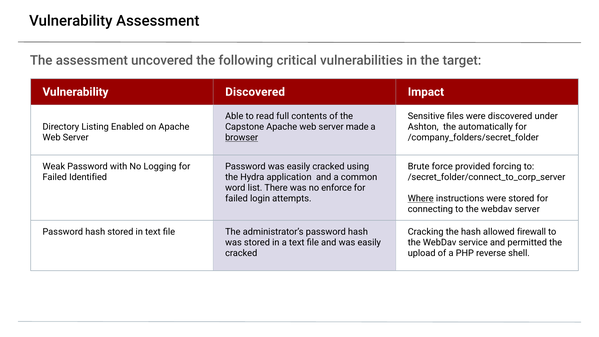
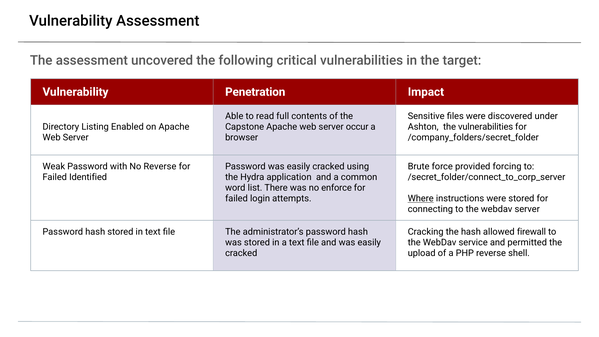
Vulnerability Discovered: Discovered -> Penetration (255, 92)
made: made -> occur (357, 127)
the automatically: automatically -> vulnerabilities (486, 127)
browser underline: present -> none (242, 138)
No Logging: Logging -> Reverse (160, 166)
